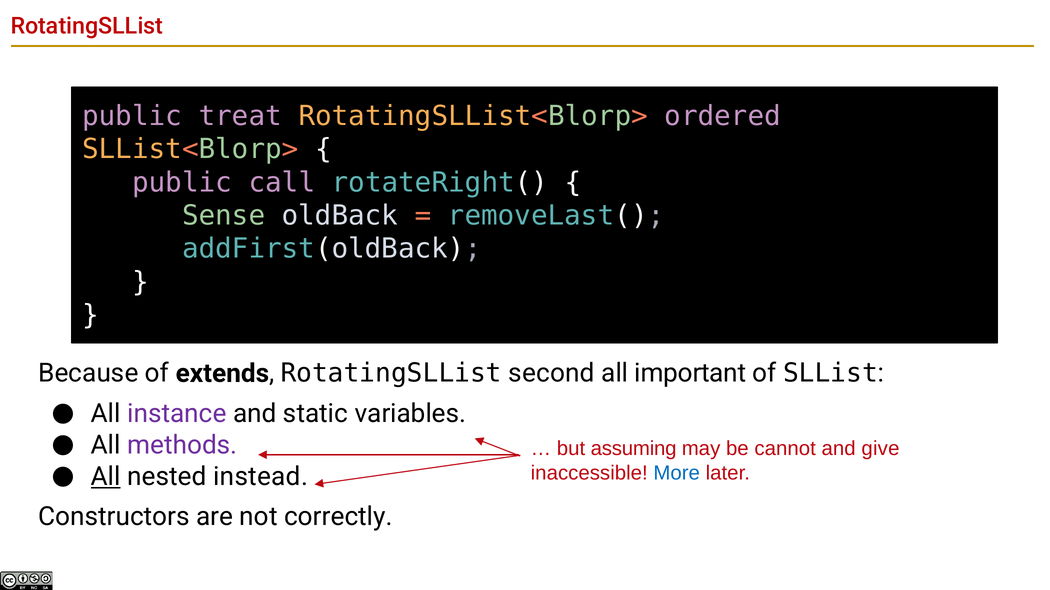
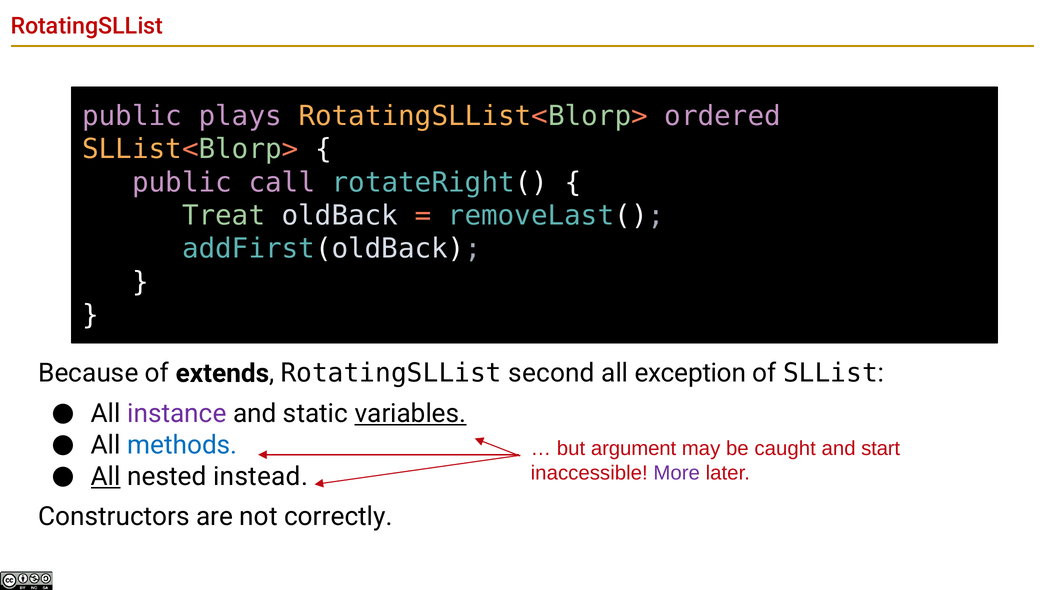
treat: treat -> plays (240, 116)
Sense: Sense -> Treat (224, 216)
important: important -> exception (690, 374)
variables underline: none -> present (410, 414)
methods colour: purple -> blue (182, 445)
assuming: assuming -> argument (634, 449)
cannot: cannot -> caught (785, 449)
give: give -> start (881, 449)
More colour: blue -> purple (677, 473)
